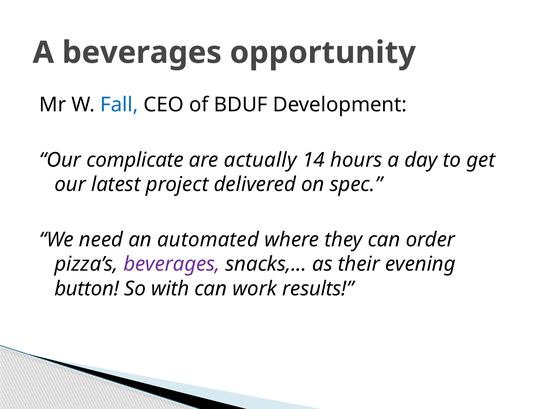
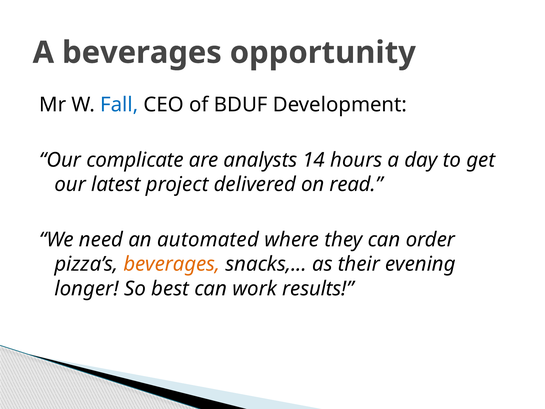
actually: actually -> analysts (260, 160)
spec: spec -> read (356, 184)
beverages colour: purple -> orange (172, 264)
button: button -> longer (87, 289)
with: with -> best (170, 289)
